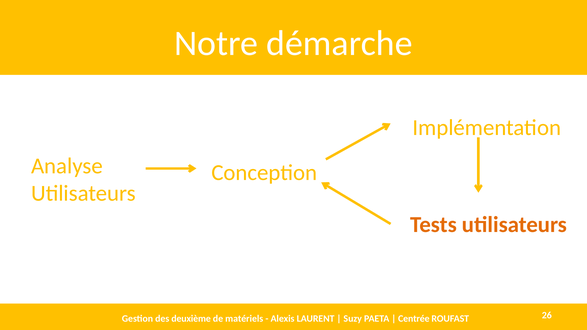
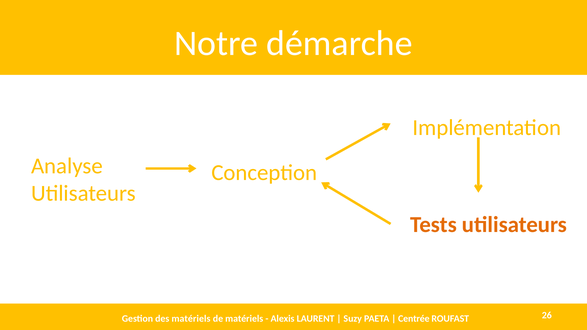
des deuxième: deuxième -> matériels (191, 319)
